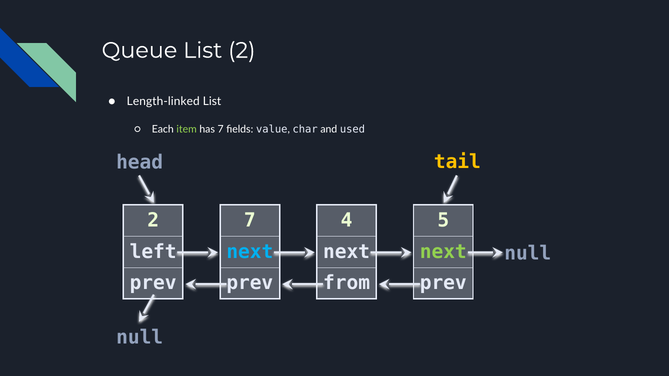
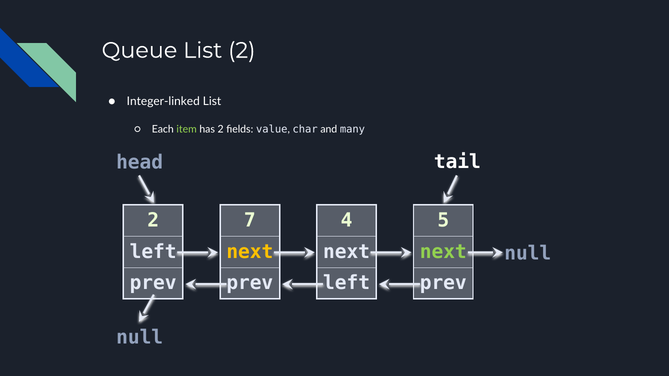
Length-linked: Length-linked -> Integer-linked (163, 101)
has 7: 7 -> 2 (221, 129)
used: used -> many (352, 129)
tail colour: yellow -> white (457, 162)
next colour: light blue -> yellow (250, 252)
from: from -> left (347, 283)
